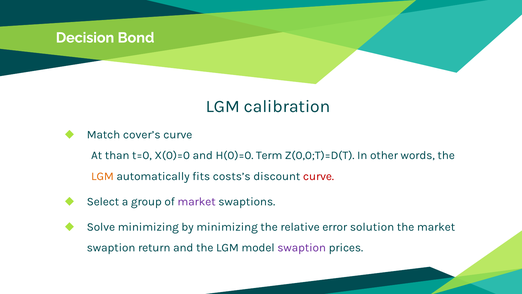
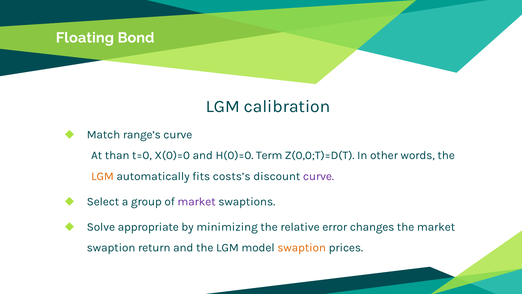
Decision: Decision -> Floating (85, 38)
cover’s: cover’s -> range’s (142, 134)
curve colour: red -> purple (319, 176)
Solve minimizing: minimizing -> appropriate (148, 227)
solution: solution -> changes (372, 227)
swaption colour: purple -> orange (302, 247)
